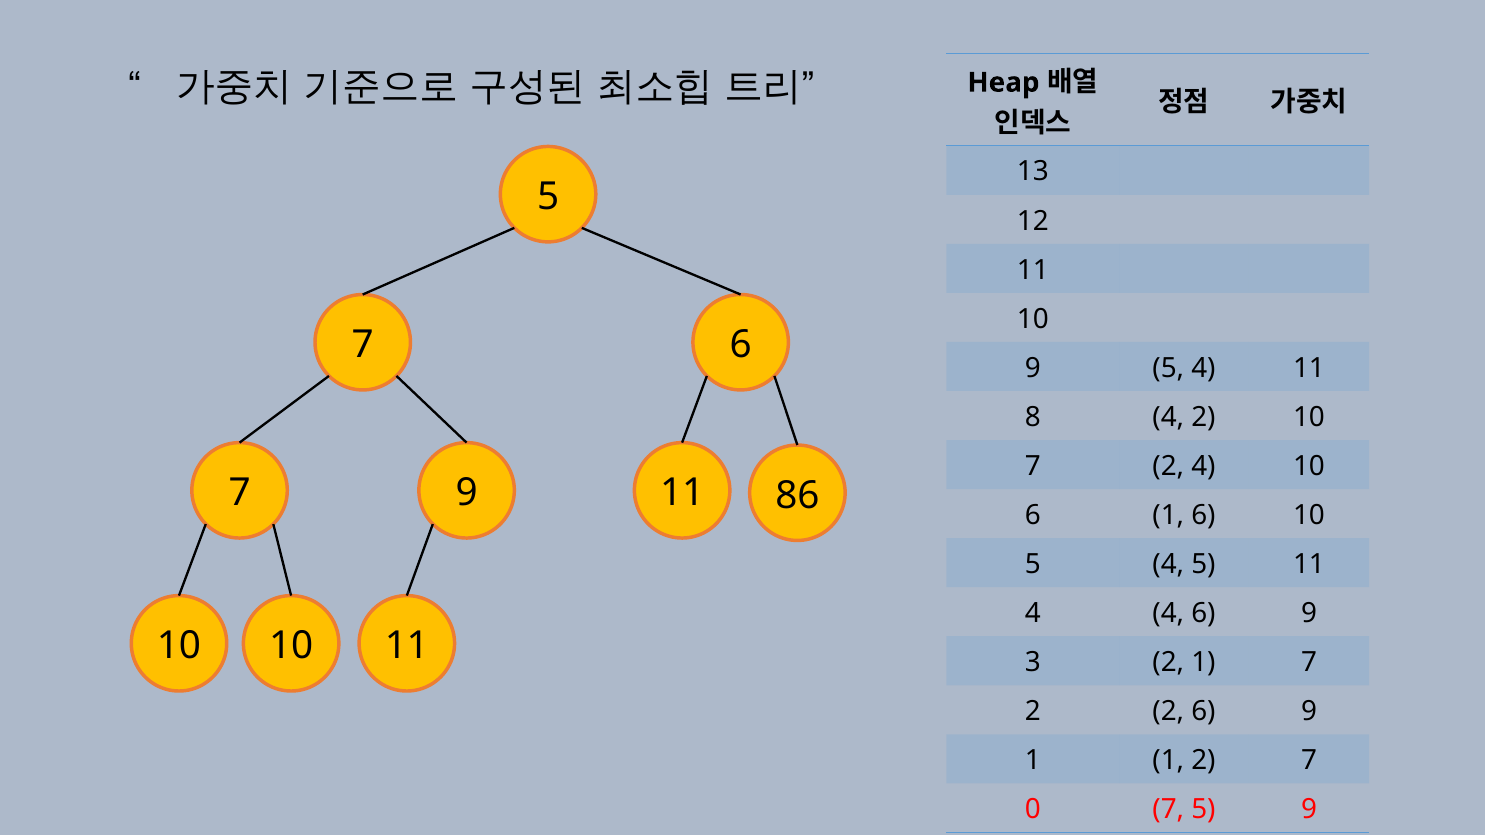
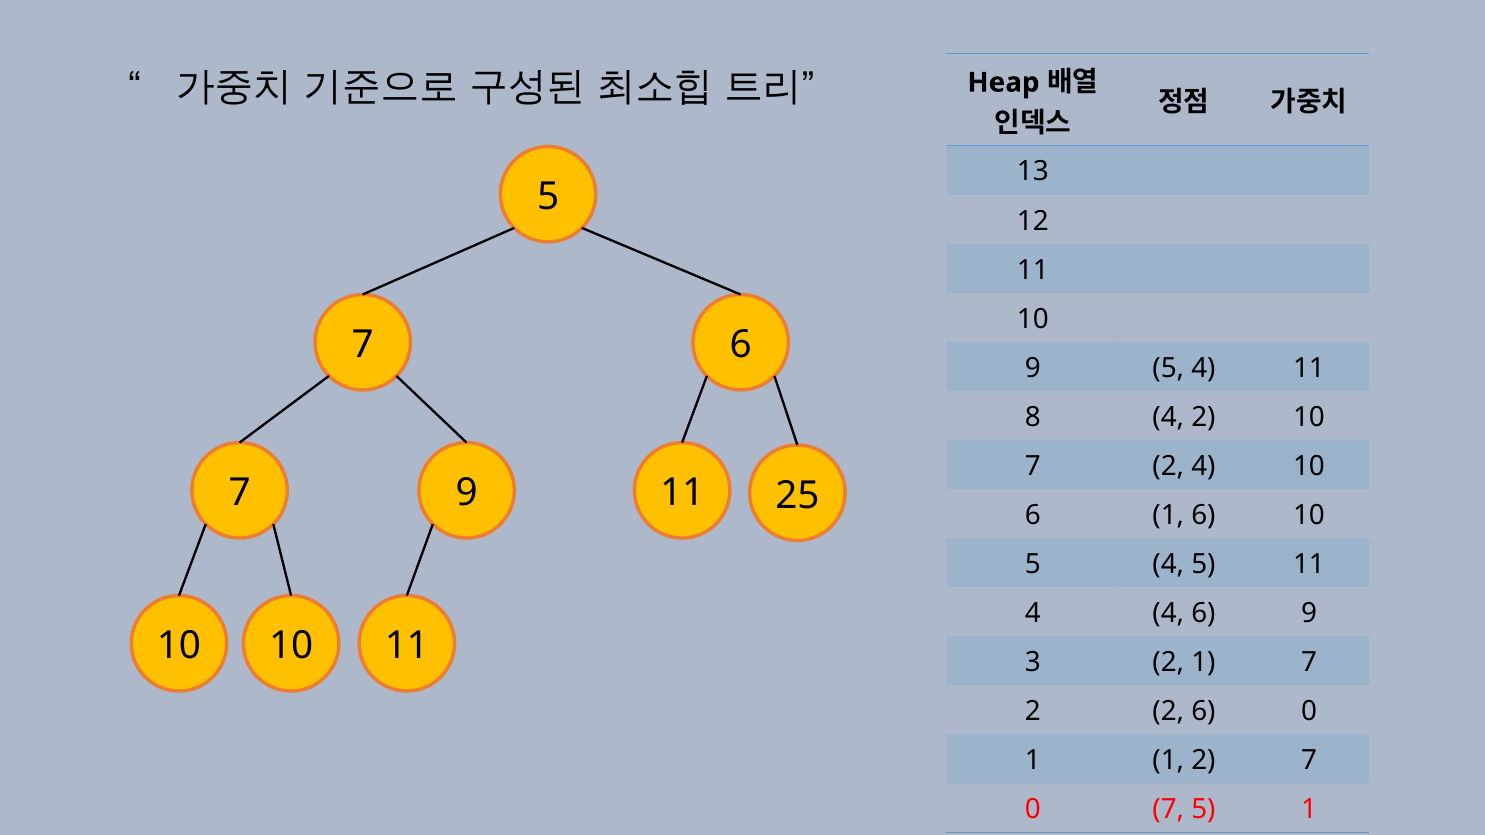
86: 86 -> 25 (797, 496)
2 6 9: 9 -> 0 (1309, 712)
5 9: 9 -> 1 (1309, 810)
